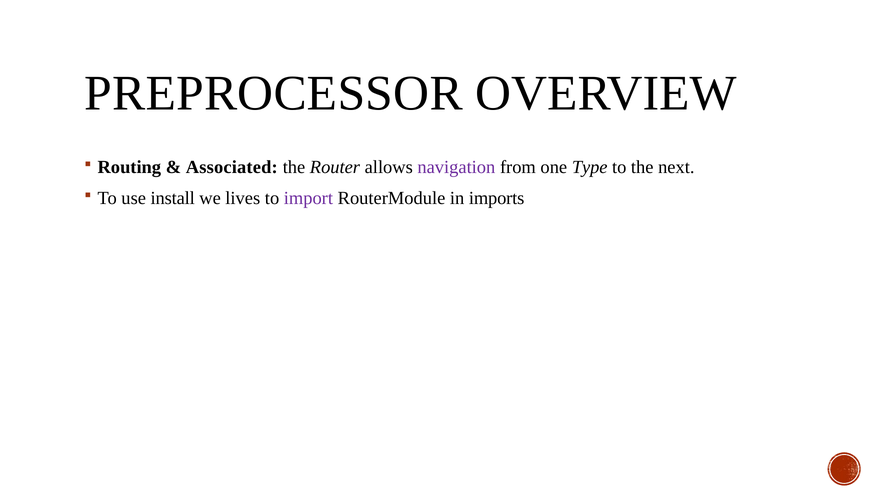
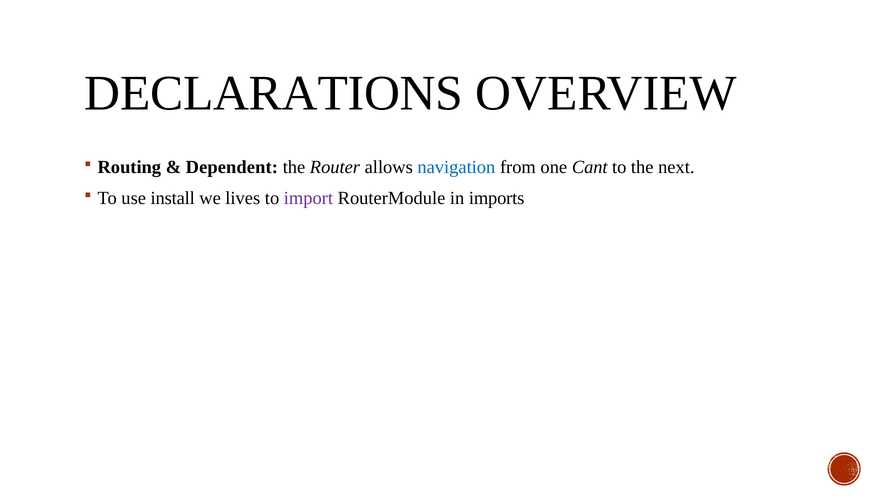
PREPROCESSOR: PREPROCESSOR -> DECLARATIONS (274, 93)
Associated: Associated -> Dependent (232, 167)
navigation colour: purple -> blue (456, 167)
Type: Type -> Cant (590, 167)
